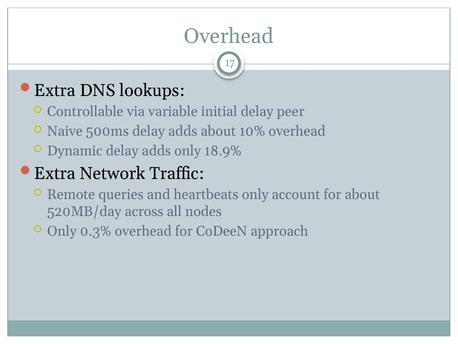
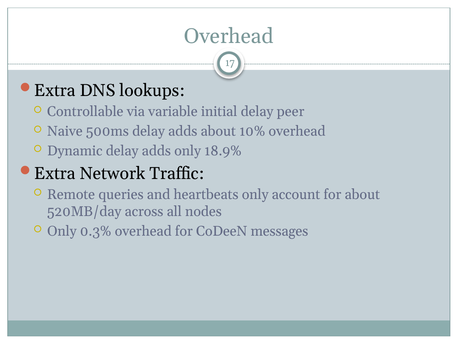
approach: approach -> messages (279, 231)
